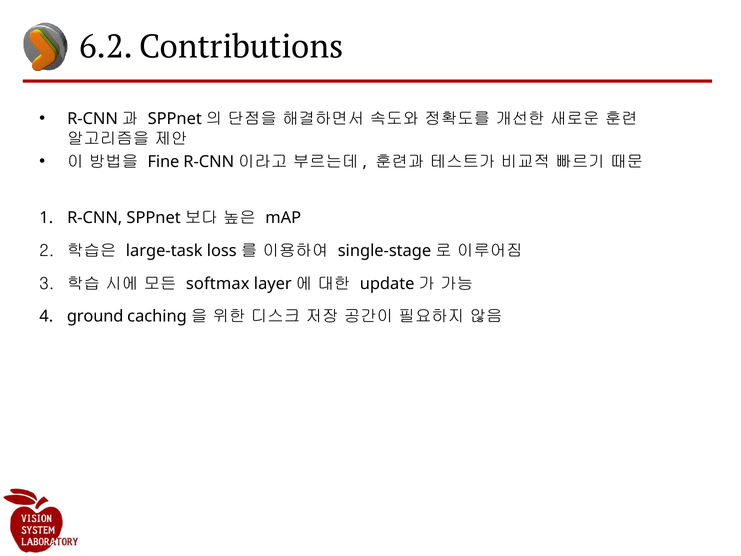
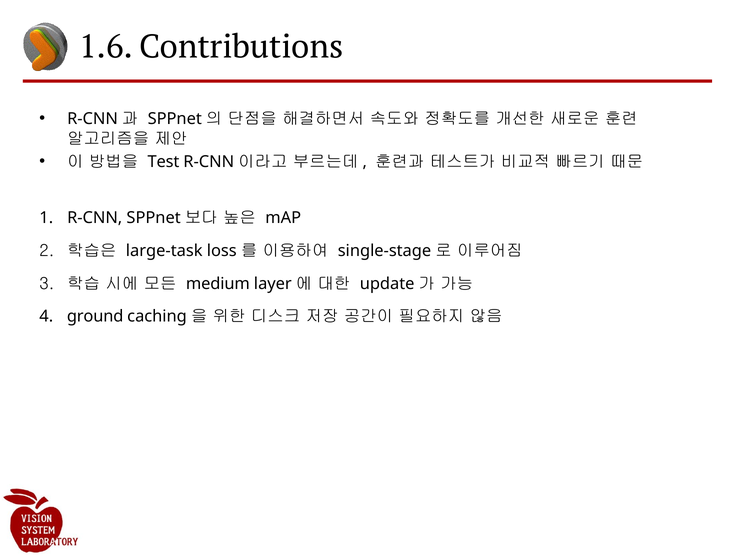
6.2: 6.2 -> 1.6 (106, 47)
Fine: Fine -> Test (163, 162)
softmax: softmax -> medium (218, 283)
